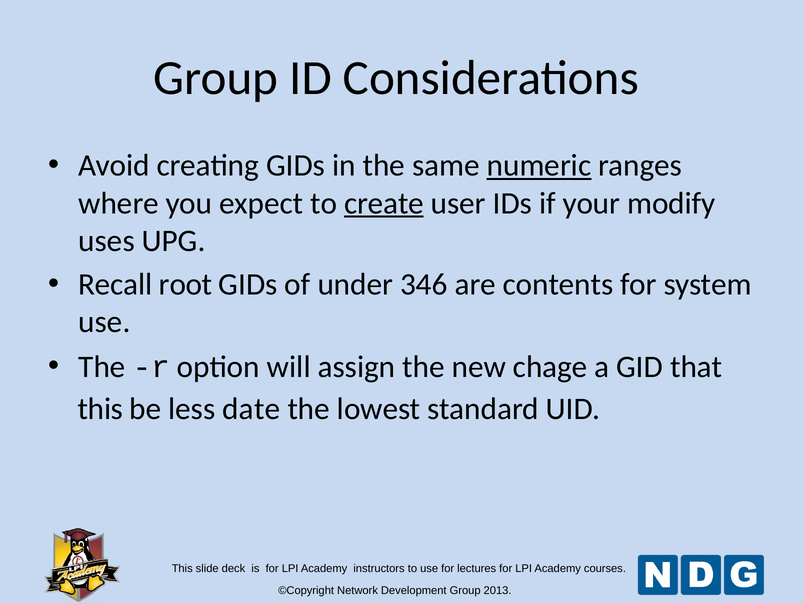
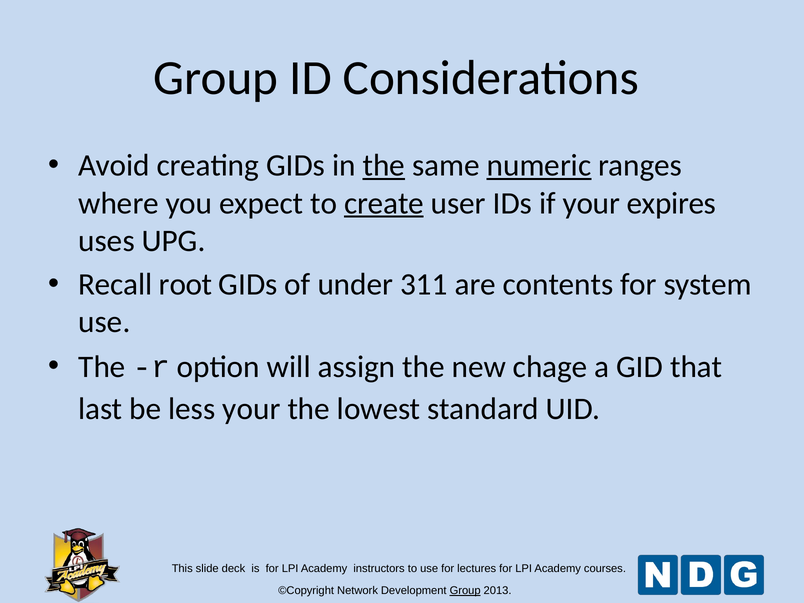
the underline: none -> present (384, 166)
modify: modify -> expires (671, 203)
346: 346 -> 311 (424, 285)
this: this -> last (100, 409)
less date: date -> your (251, 409)
Group underline: none -> present (465, 591)
